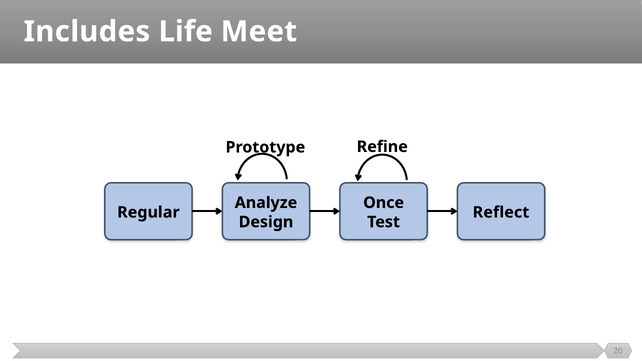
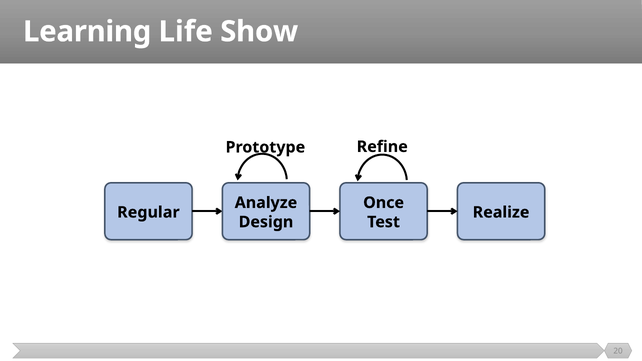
Includes: Includes -> Learning (87, 32)
Meet: Meet -> Show (259, 32)
Reflect: Reflect -> Realize (501, 212)
